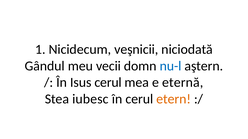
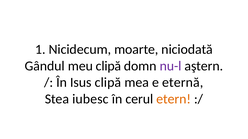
veşnicii: veşnicii -> moarte (136, 50)
meu vecii: vecii -> clipă (108, 66)
nu-l colour: blue -> purple (171, 66)
Isus cerul: cerul -> clipă (108, 83)
